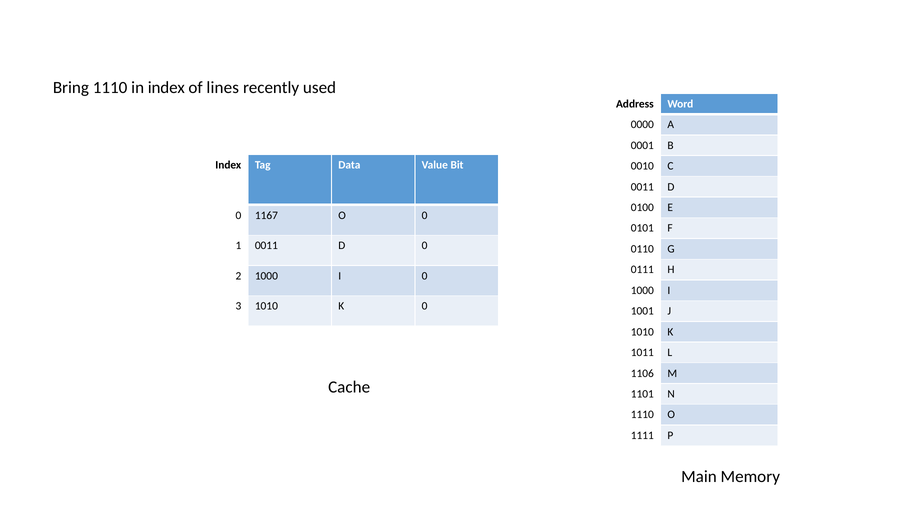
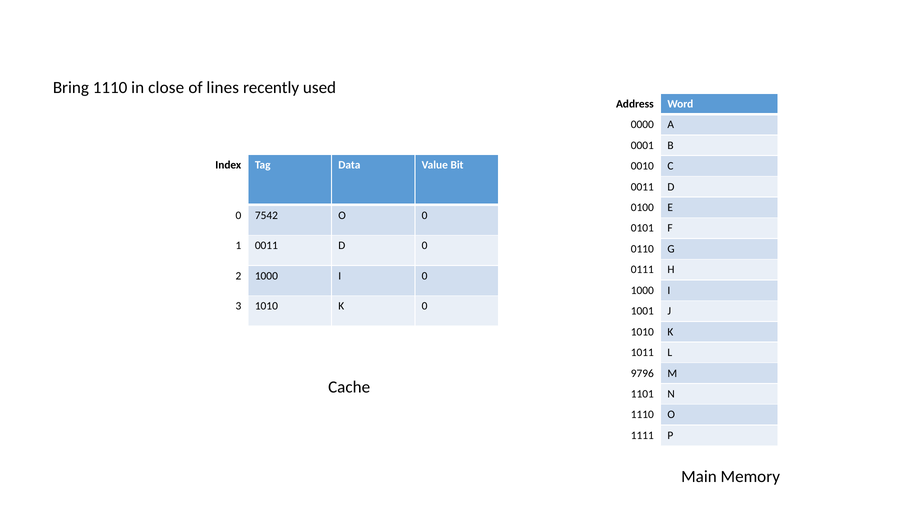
in index: index -> close (166, 87)
1167: 1167 -> 7542 (266, 215)
1106: 1106 -> 9796 (642, 373)
